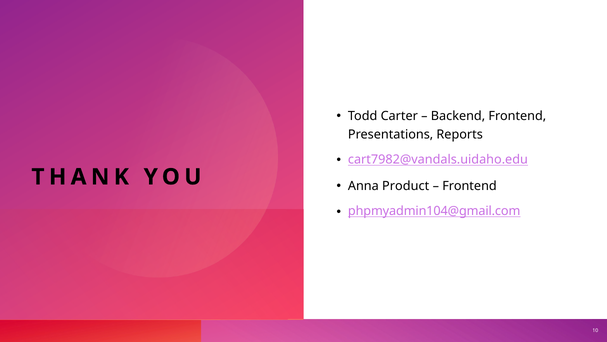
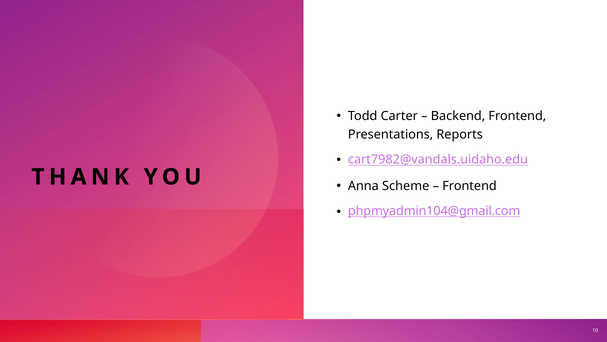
Product: Product -> Scheme (406, 186)
